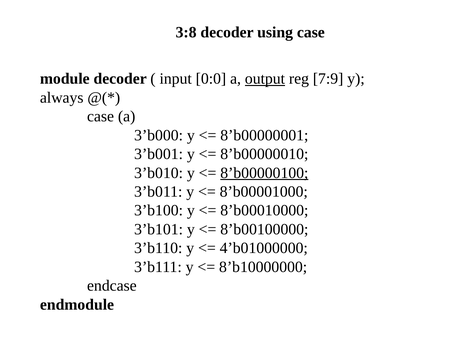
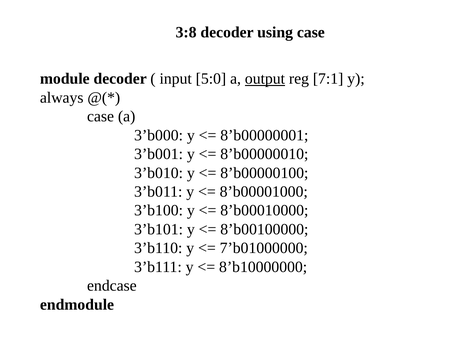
0:0: 0:0 -> 5:0 (211, 79)
7:9: 7:9 -> 7:1 (328, 79)
8’b00000100 underline: present -> none (264, 173)
4’b01000000: 4’b01000000 -> 7’b01000000 (264, 248)
